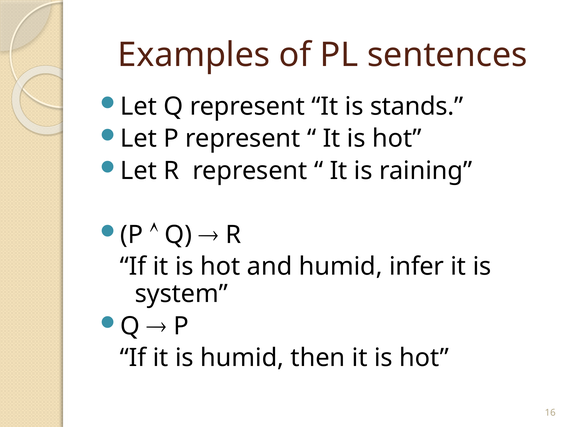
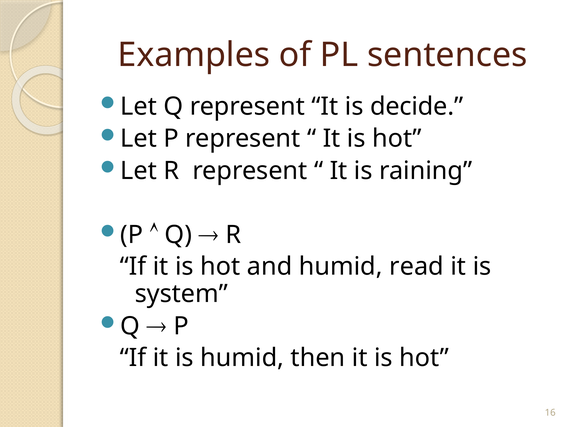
stands: stands -> decide (417, 106)
infer: infer -> read (417, 266)
